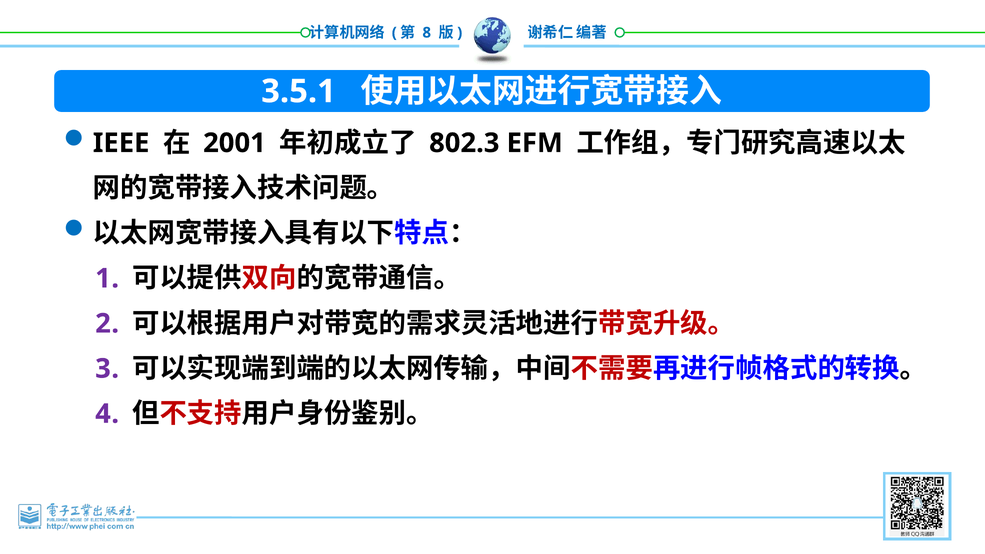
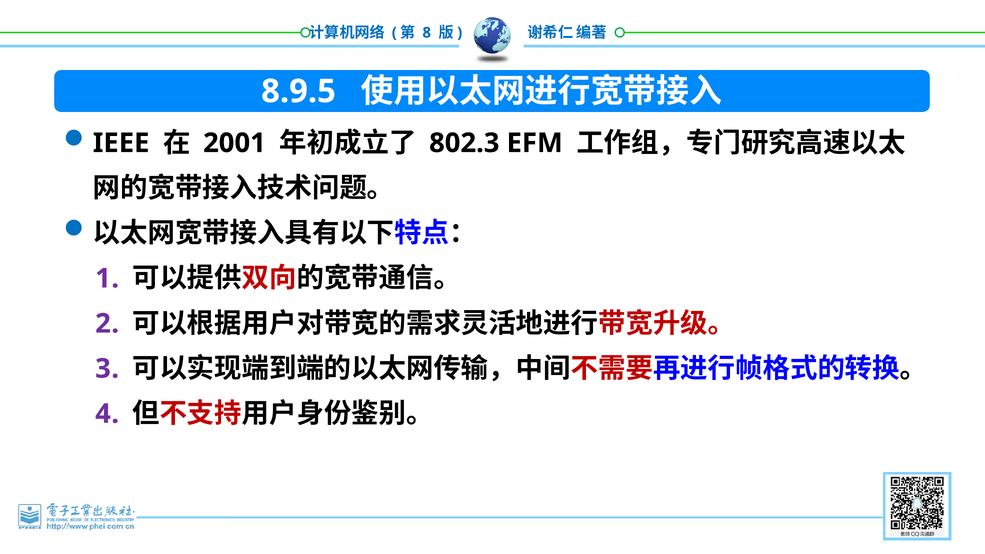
3.5.1: 3.5.1 -> 8.9.5 (299, 91)
